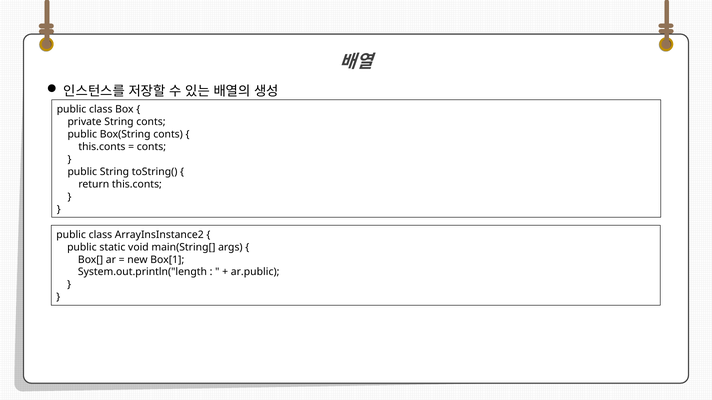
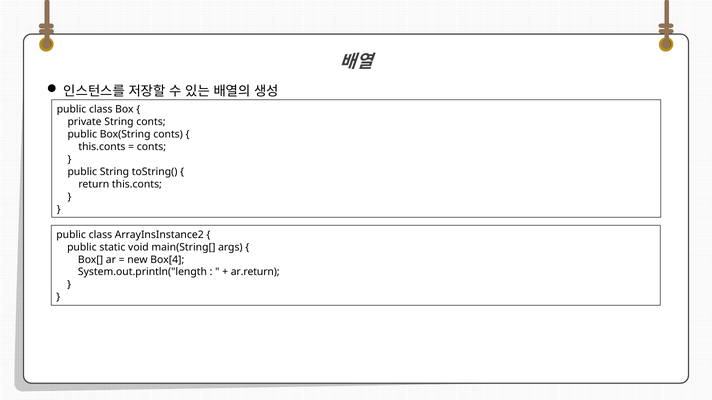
Box[1: Box[1 -> Box[4 (167, 260)
ar.public: ar.public -> ar.return (255, 272)
